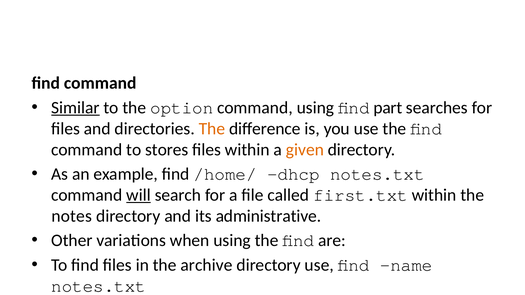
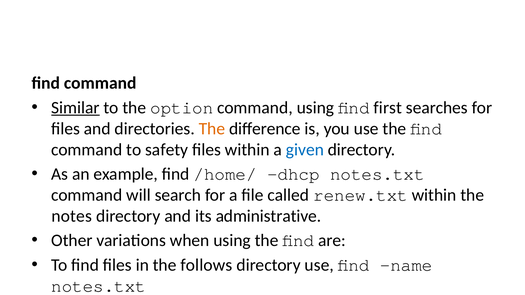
part: part -> first (388, 108)
stores: stores -> safety (167, 150)
given colour: orange -> blue (305, 150)
will underline: present -> none (139, 195)
first.txt: first.txt -> renew.txt (361, 195)
archive: archive -> follows (206, 265)
